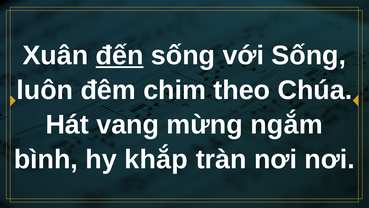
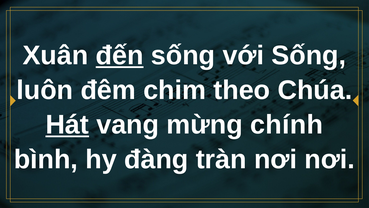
Hát underline: none -> present (67, 125)
ngắm: ngắm -> chính (287, 125)
khắp: khắp -> đàng (156, 159)
